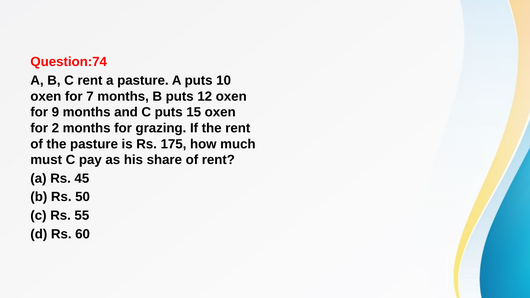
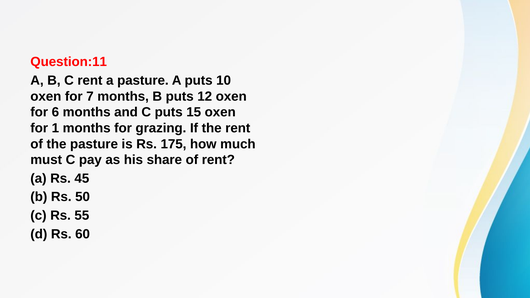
Question:74: Question:74 -> Question:11 (69, 62)
9: 9 -> 6 (55, 112)
2: 2 -> 1 (55, 128)
